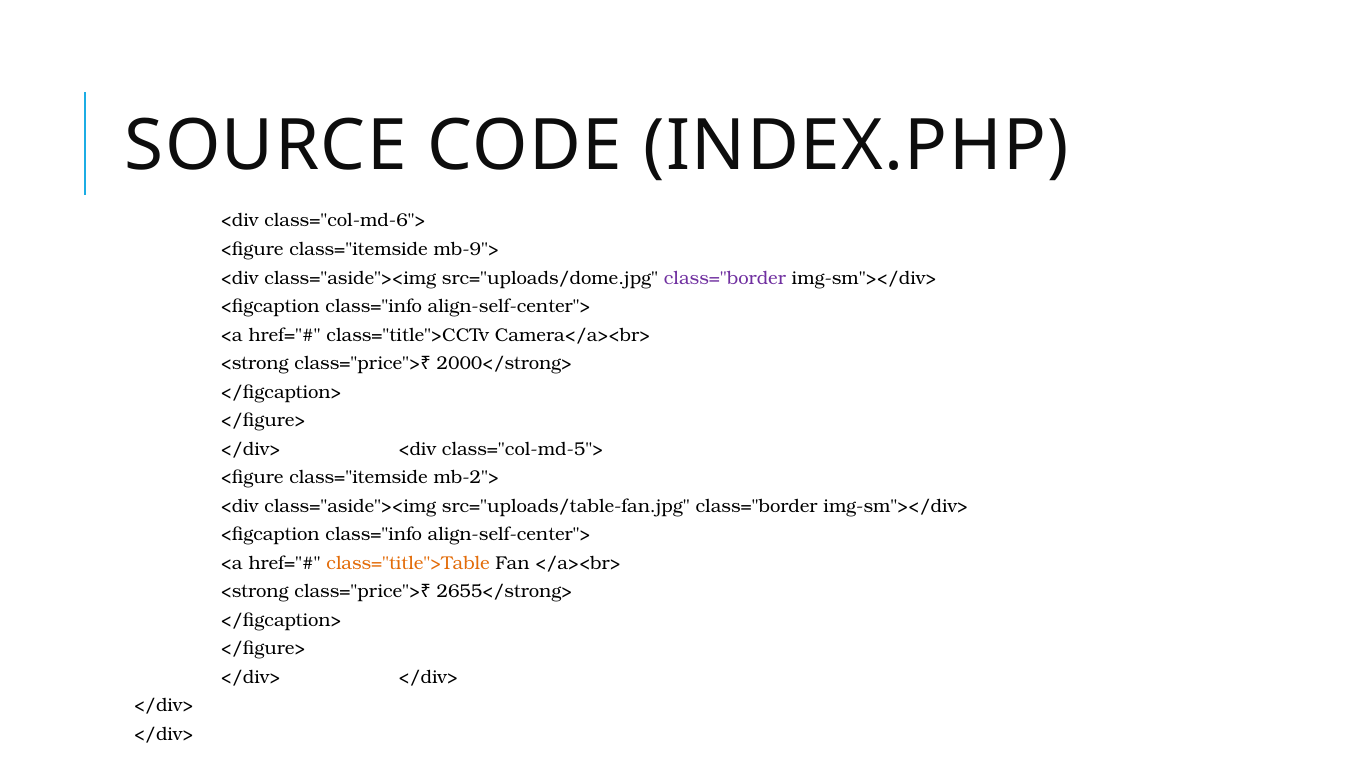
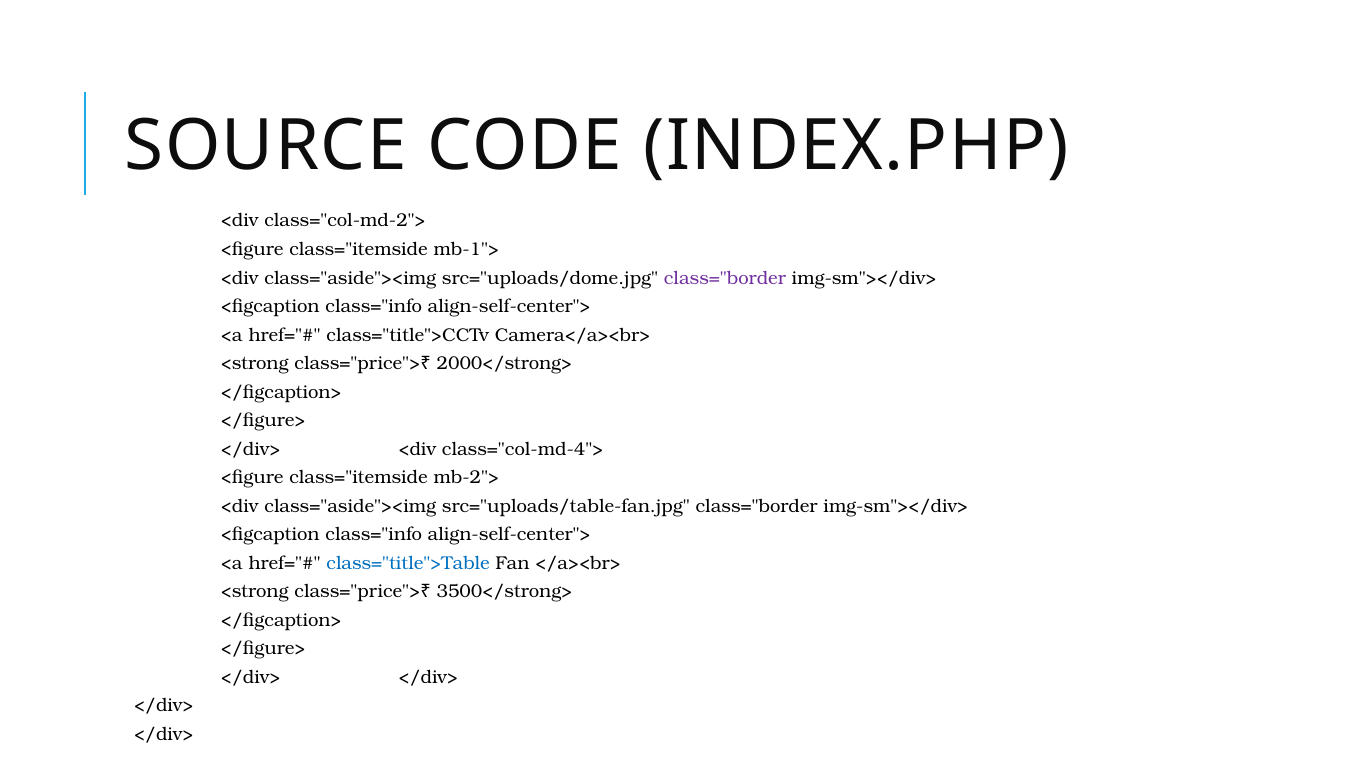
class="col-md-6">: class="col-md-6"> -> class="col-md-2"> (345, 220)
mb-9">: mb-9"> -> mb-1"> (466, 250)
class="col-md-5">: class="col-md-5"> -> class="col-md-4"> (523, 449)
class="title">Table colour: orange -> blue (408, 563)
2655</strong>: 2655</strong> -> 3500</strong> (505, 592)
